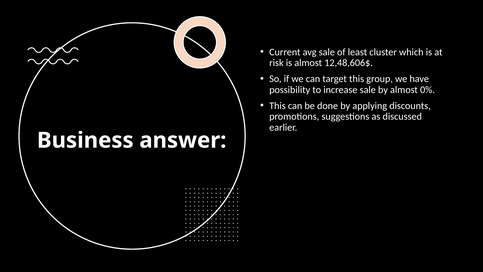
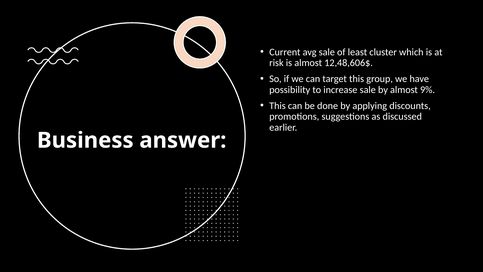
0%: 0% -> 9% (428, 90)
